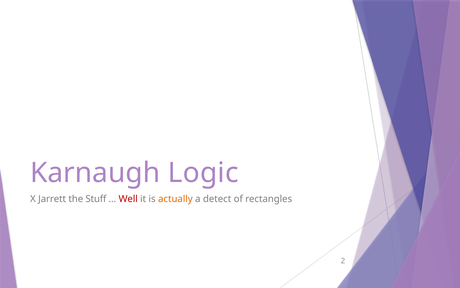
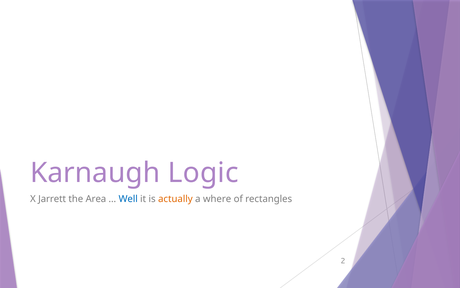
Stuff: Stuff -> Area (96, 199)
Well colour: red -> blue (128, 199)
detect: detect -> where (217, 199)
